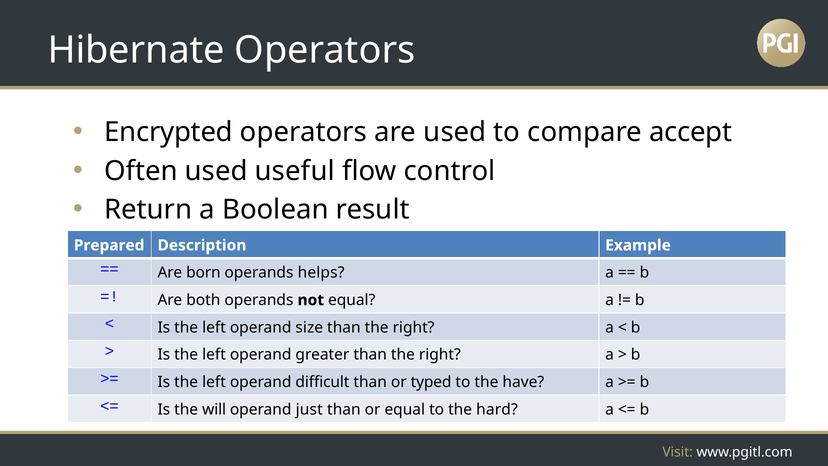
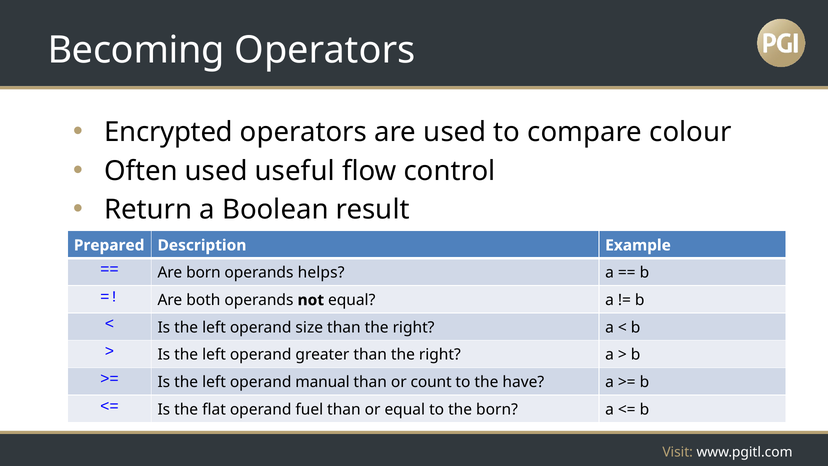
Hibernate: Hibernate -> Becoming (136, 50)
accept: accept -> colour (690, 132)
difficult: difficult -> manual (322, 382)
typed: typed -> count (431, 382)
will: will -> flat (214, 409)
just: just -> fuel (309, 409)
the hard: hard -> born (497, 409)
